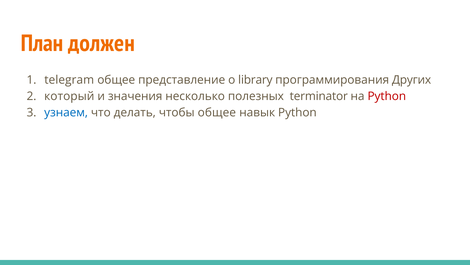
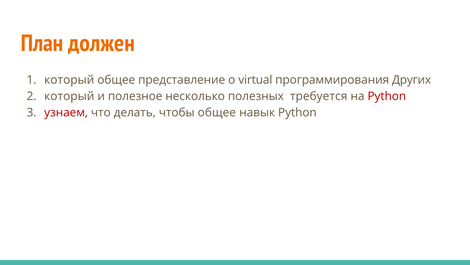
telegram: telegram -> который (69, 80)
library: library -> virtual (255, 80)
значения: значения -> полезное (135, 96)
terminator: terminator -> требуется (319, 96)
узнаем colour: blue -> red (66, 112)
